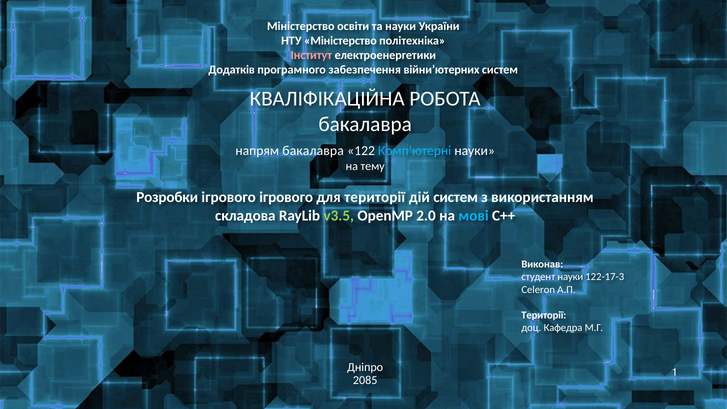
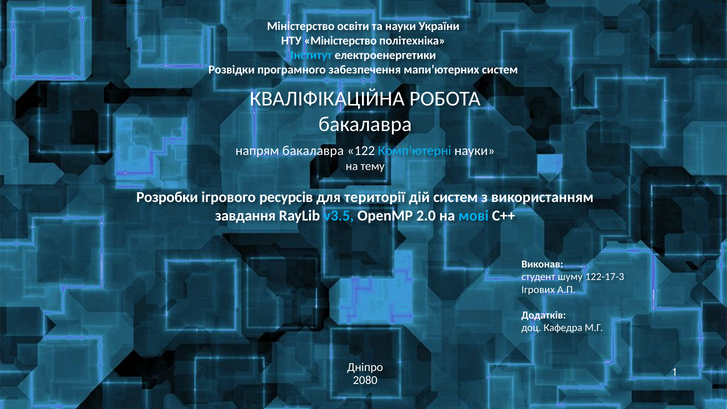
Інститут colour: pink -> light blue (311, 55)
Додатків: Додатків -> Розвідки (232, 70)
війни’ютерних: війни’ютерних -> мапи’ютерних (441, 70)
ігрового ігрового: ігрового -> ресурсів (286, 197)
складова: складова -> завдання (245, 216)
v3.5 colour: light green -> light blue (339, 216)
студент науки: науки -> шуму (570, 277)
Celeron: Celeron -> Ігрових (538, 289)
Території: Території -> Додатків (544, 315)
2085: 2085 -> 2080 (365, 380)
